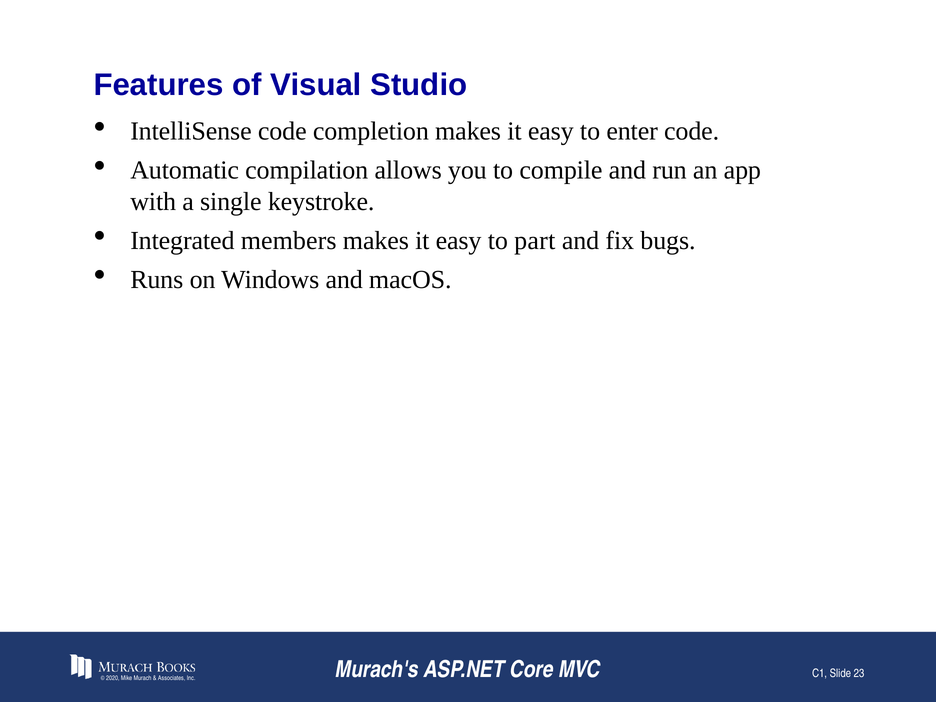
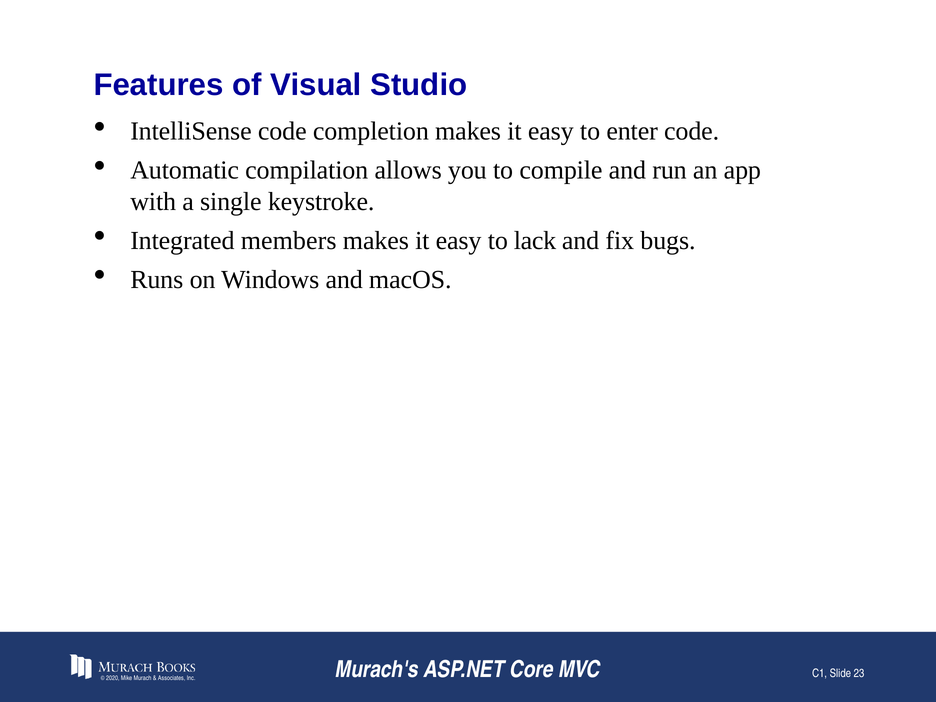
part: part -> lack (535, 241)
